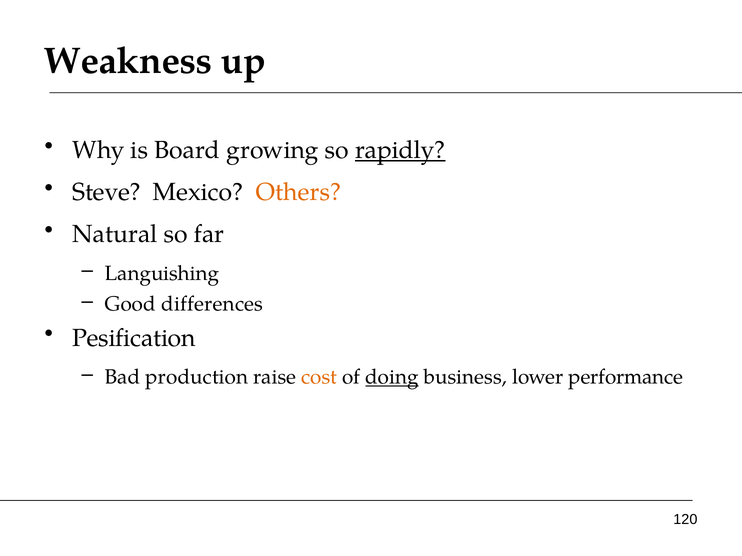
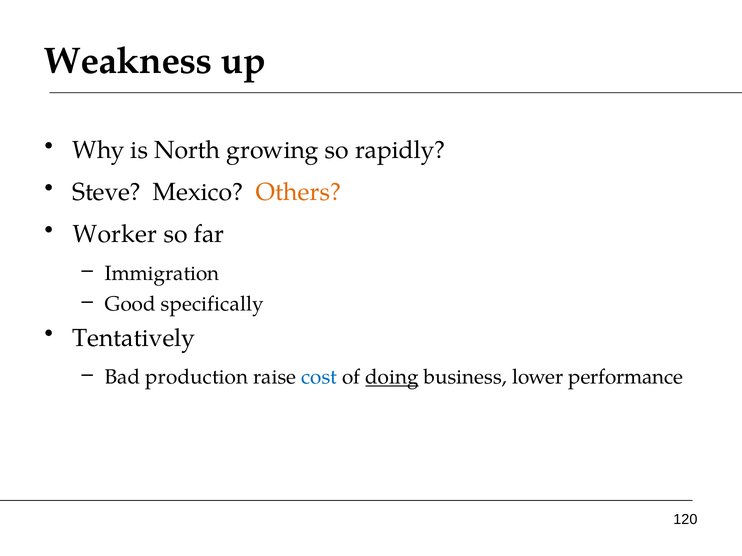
Board: Board -> North (187, 150)
rapidly underline: present -> none (400, 150)
Natural: Natural -> Worker (115, 234)
Languishing: Languishing -> Immigration (162, 274)
differences: differences -> specifically (212, 304)
Pesification: Pesification -> Tentatively (134, 338)
cost colour: orange -> blue (319, 377)
